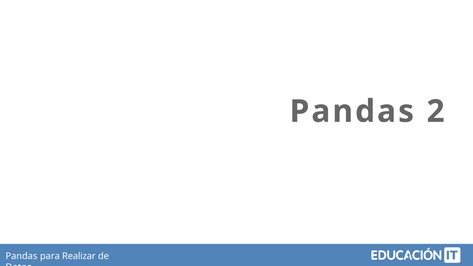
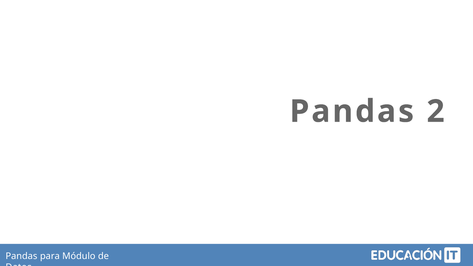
Realizar: Realizar -> Módulo (79, 256)
